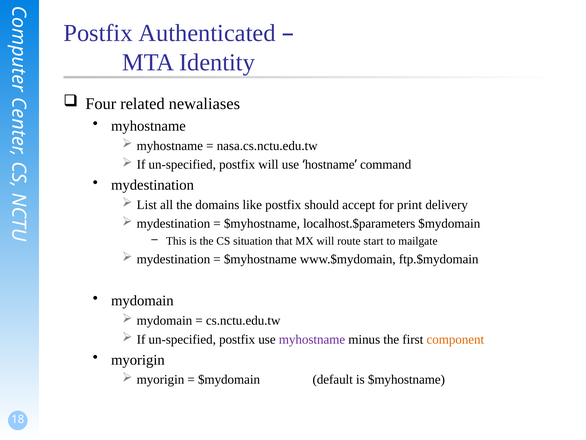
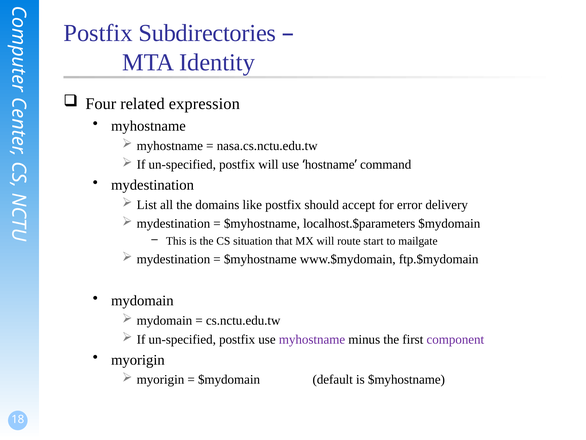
Authenticated: Authenticated -> Subdirectories (207, 33)
newaliases: newaliases -> expression (204, 104)
print: print -> error (410, 205)
component colour: orange -> purple (455, 339)
